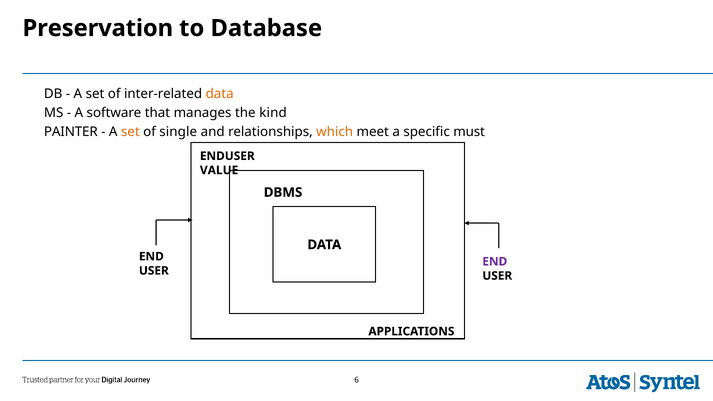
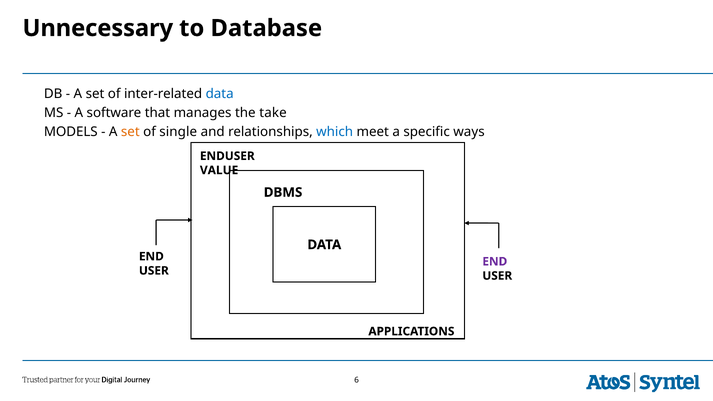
Preservation: Preservation -> Unnecessary (98, 28)
data colour: orange -> blue (220, 94)
kind: kind -> take (273, 113)
PAINTER: PAINTER -> MODELS (71, 132)
which colour: orange -> blue (335, 132)
must: must -> ways (469, 132)
